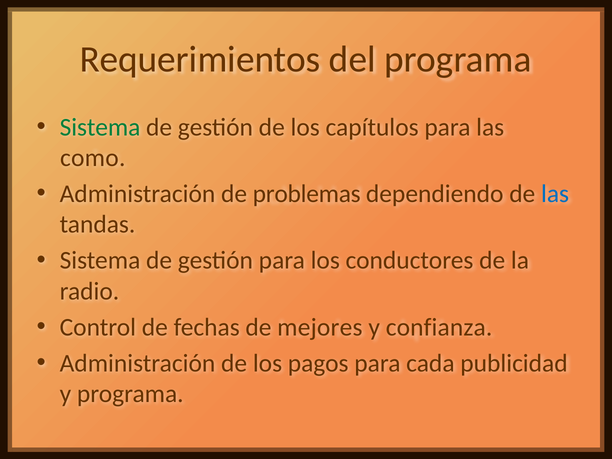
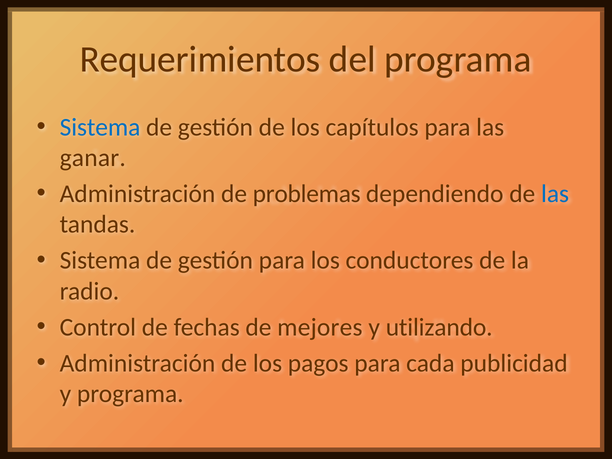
Sistema colour: green -> blue (100, 127)
como: como -> ganar (93, 158)
confianza: confianza -> utilizando (439, 327)
